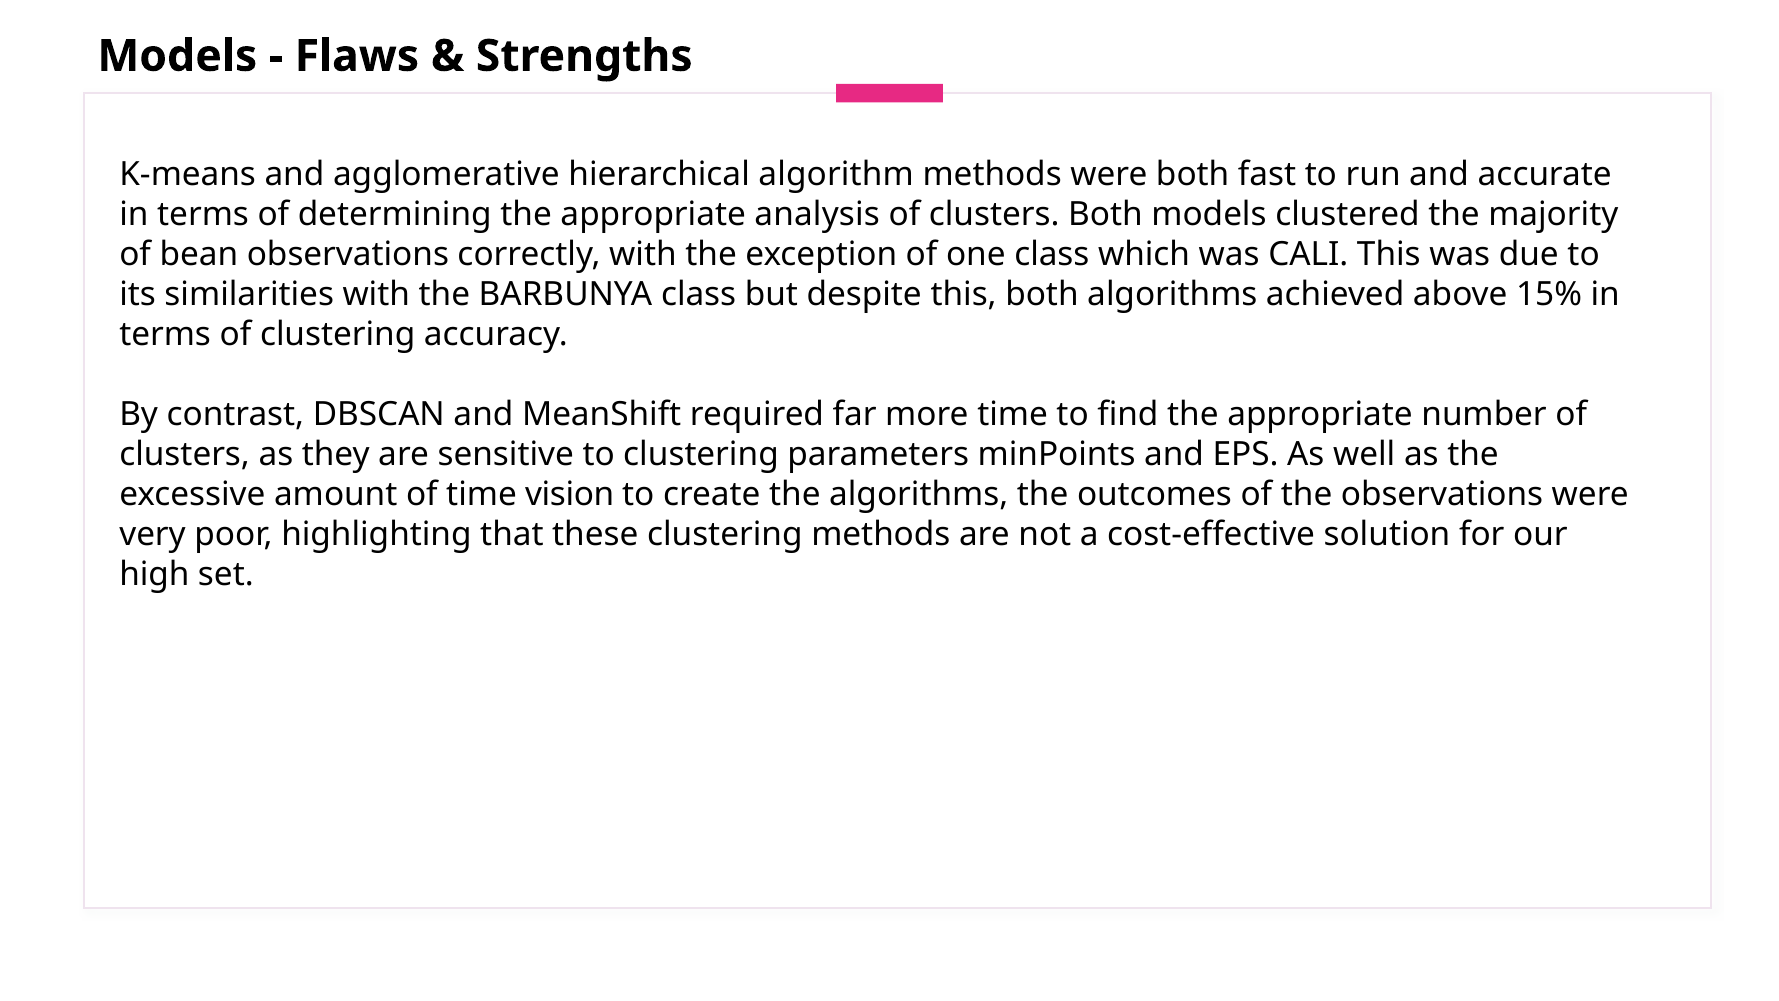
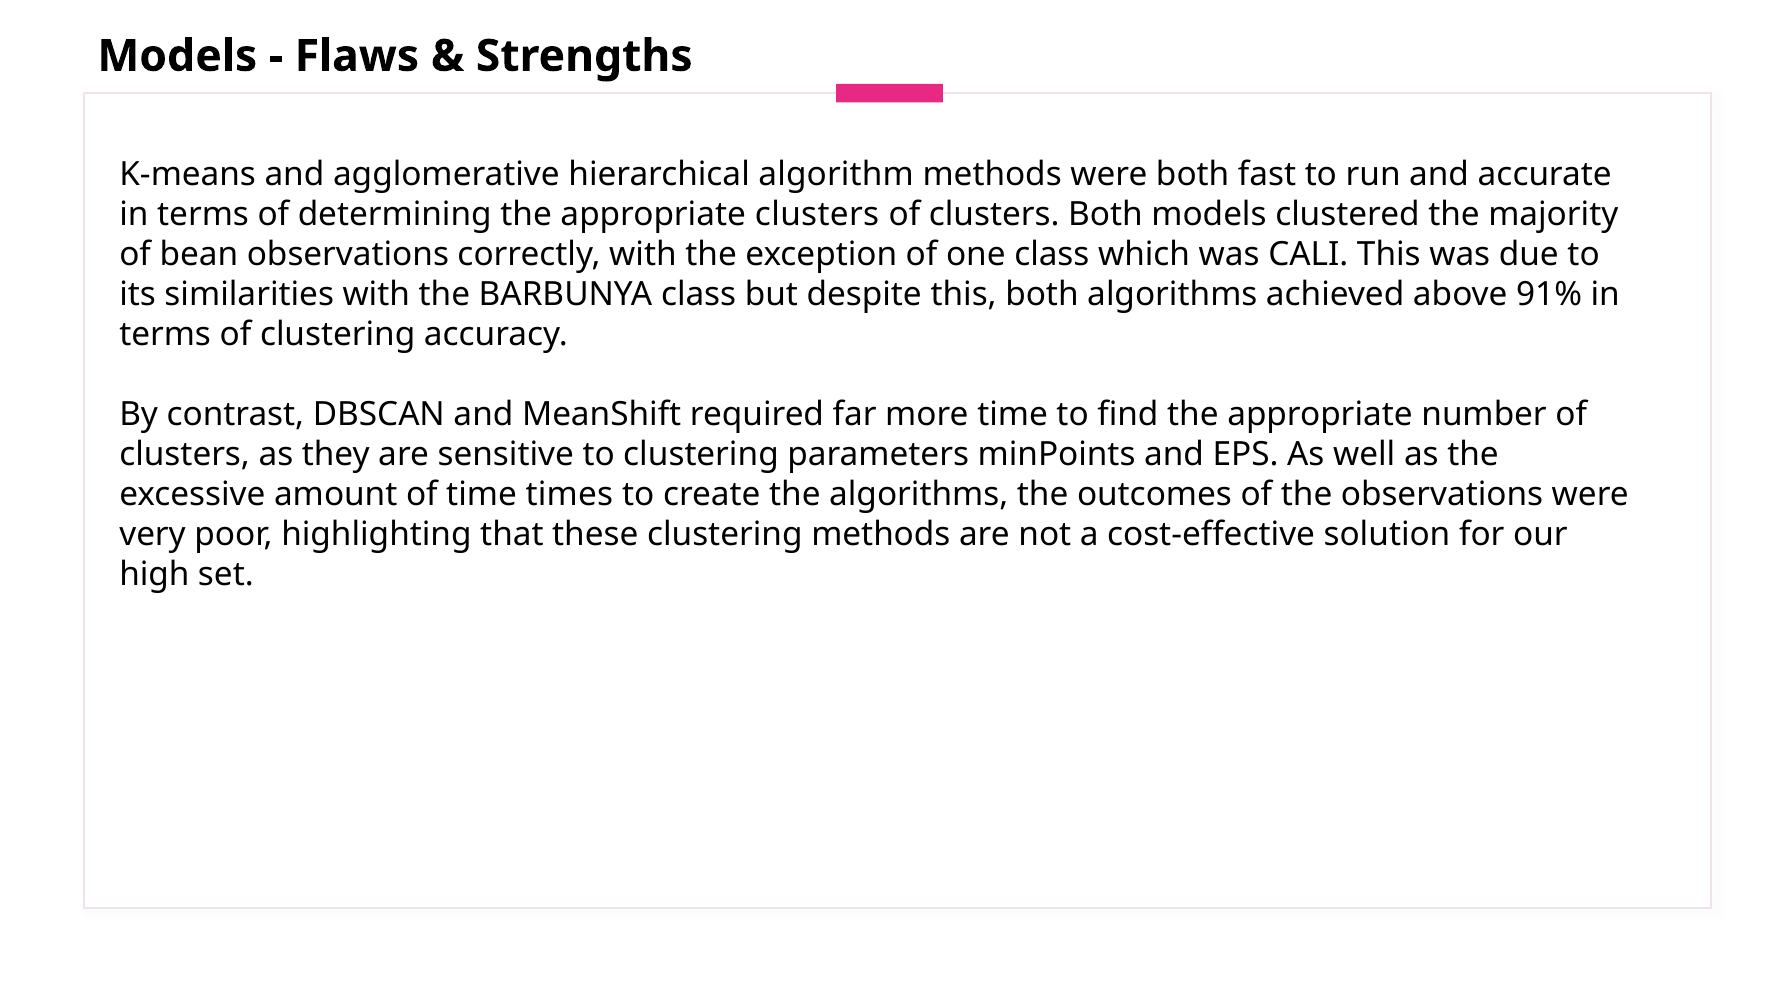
appropriate analysis: analysis -> clusters (817, 214)
15%: 15% -> 91% (1549, 294)
vision: vision -> times (569, 495)
